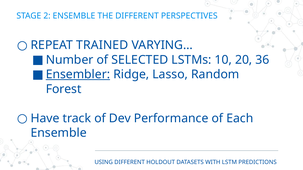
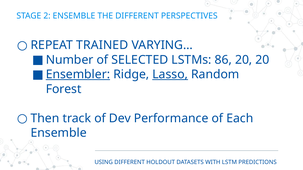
10: 10 -> 86 (223, 60)
20 36: 36 -> 20 (262, 60)
Lasso underline: none -> present (170, 75)
Have: Have -> Then (45, 119)
